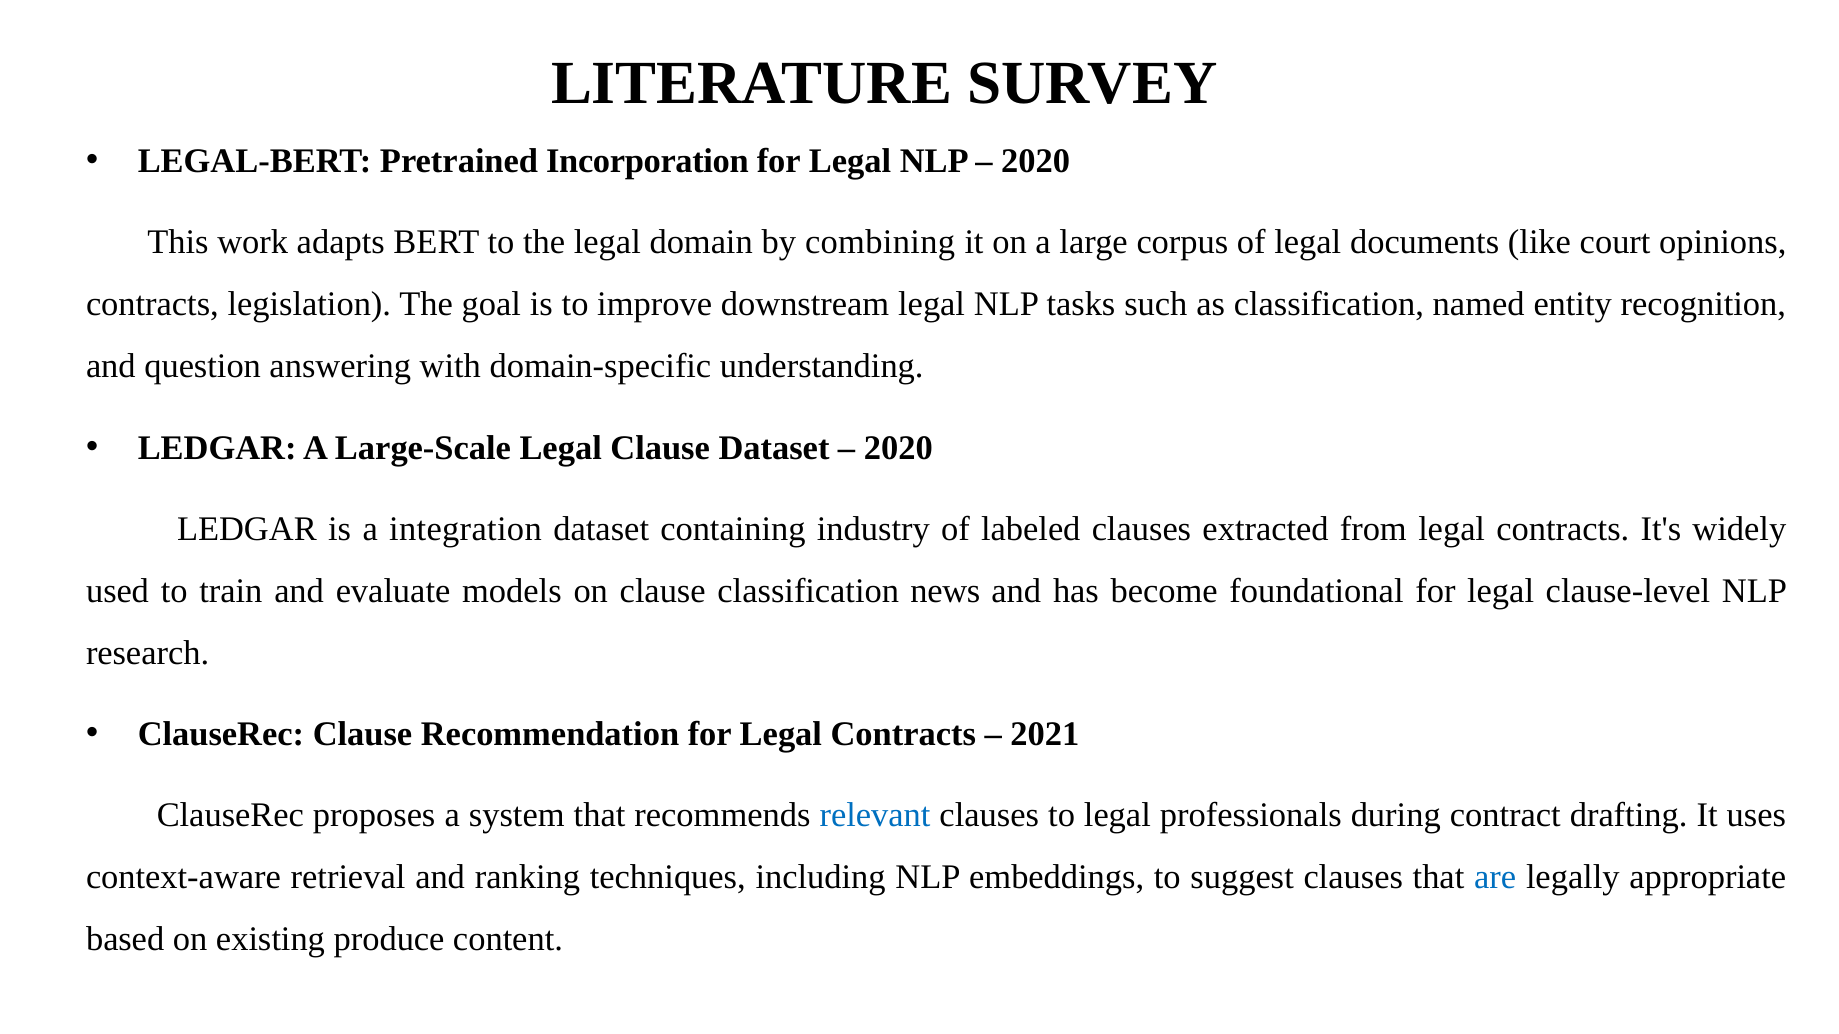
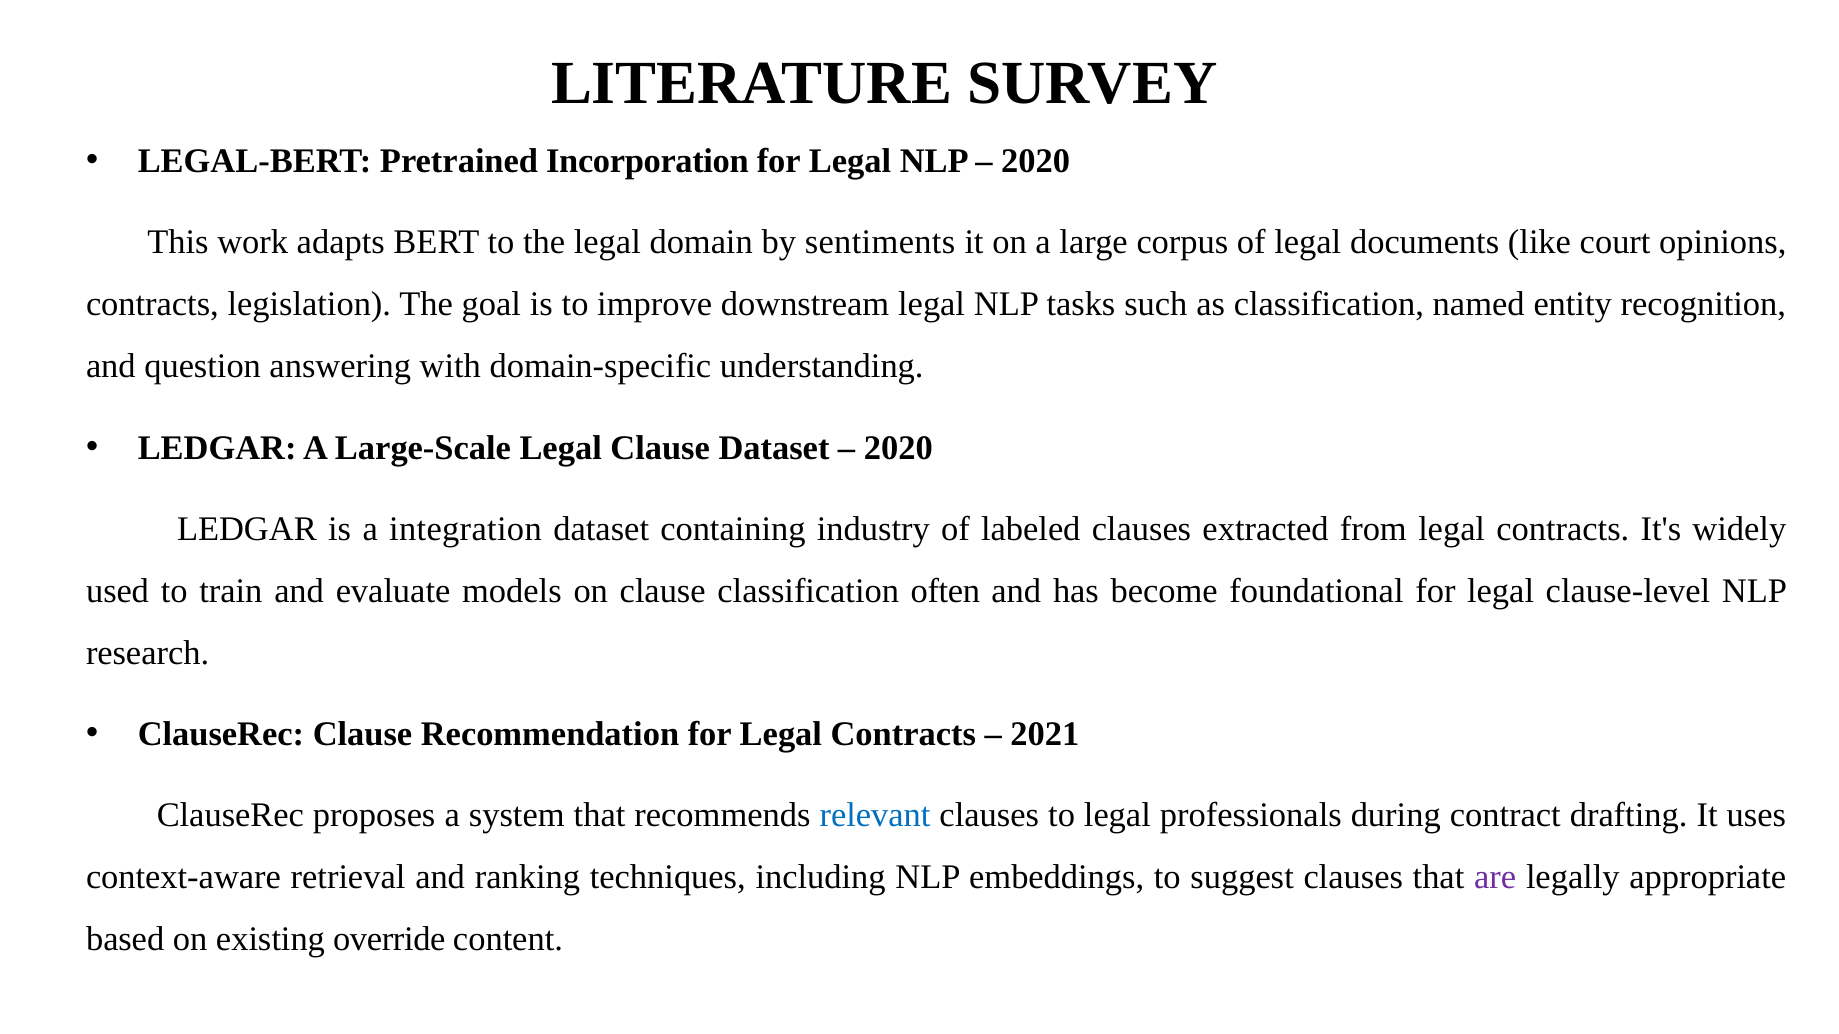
combining: combining -> sentiments (880, 243)
news: news -> often (945, 591)
are colour: blue -> purple (1495, 878)
produce: produce -> override (389, 940)
